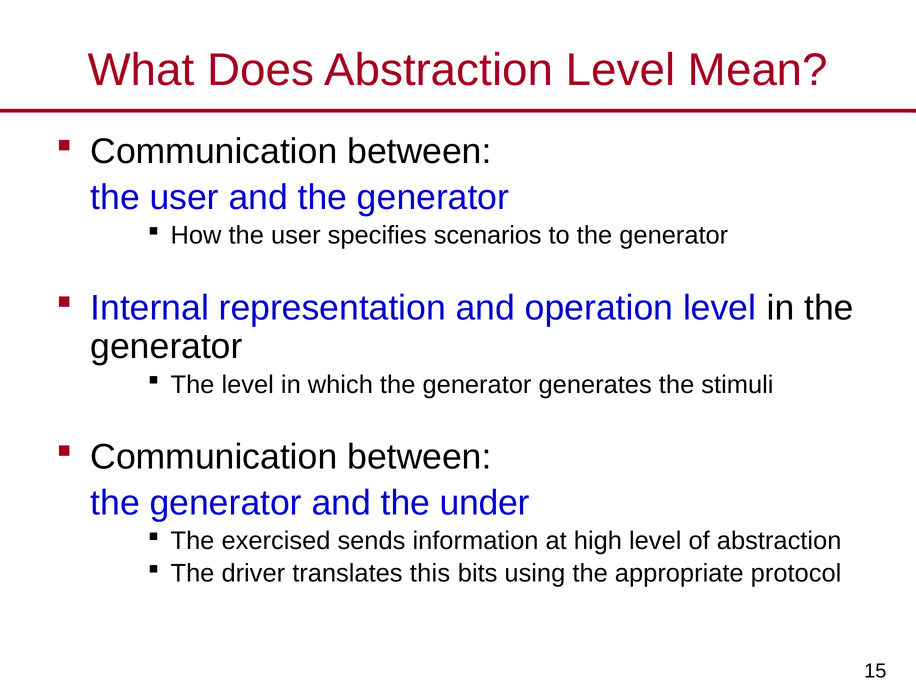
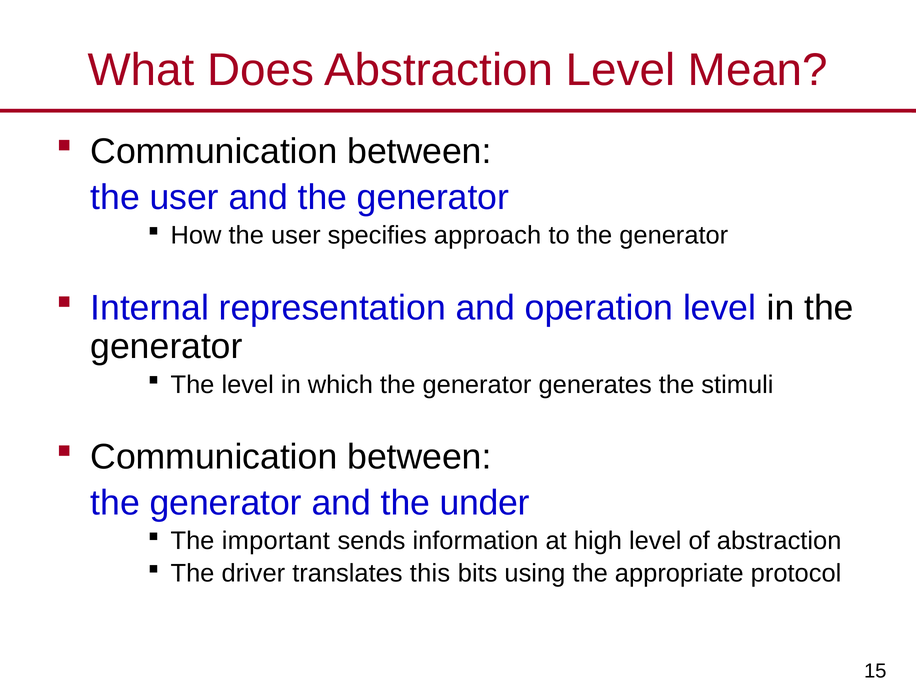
scenarios: scenarios -> approach (488, 235)
exercised: exercised -> important (276, 541)
